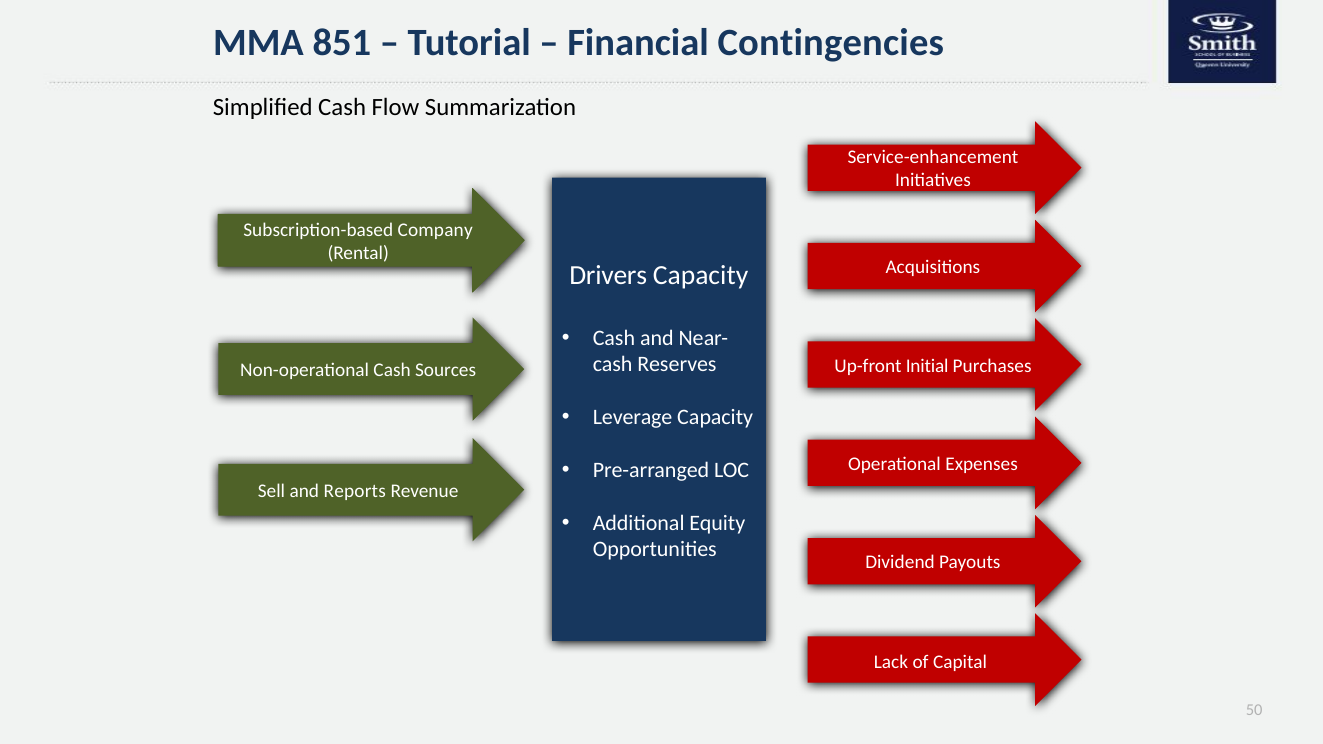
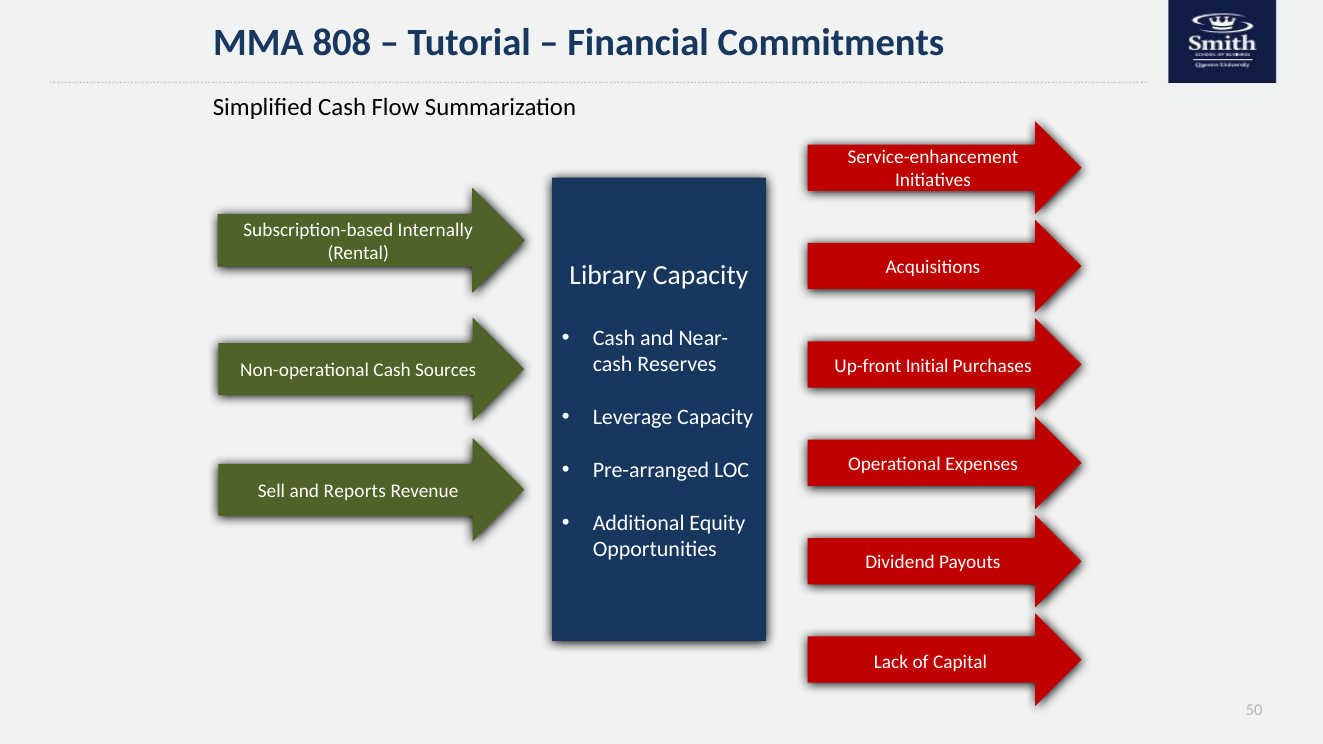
851: 851 -> 808 (342, 43)
Contingencies: Contingencies -> Commitments (831, 43)
Company: Company -> Internally (435, 230)
Drivers: Drivers -> Library (608, 276)
